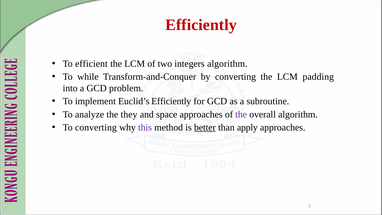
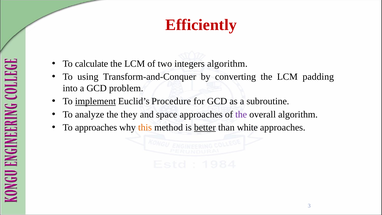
efficient: efficient -> calculate (92, 64)
while: while -> using (88, 77)
implement underline: none -> present (95, 101)
Euclid’s Efficiently: Efficiently -> Procedure (171, 101)
To converting: converting -> approaches (96, 127)
this colour: purple -> orange (145, 127)
apply: apply -> white (247, 127)
